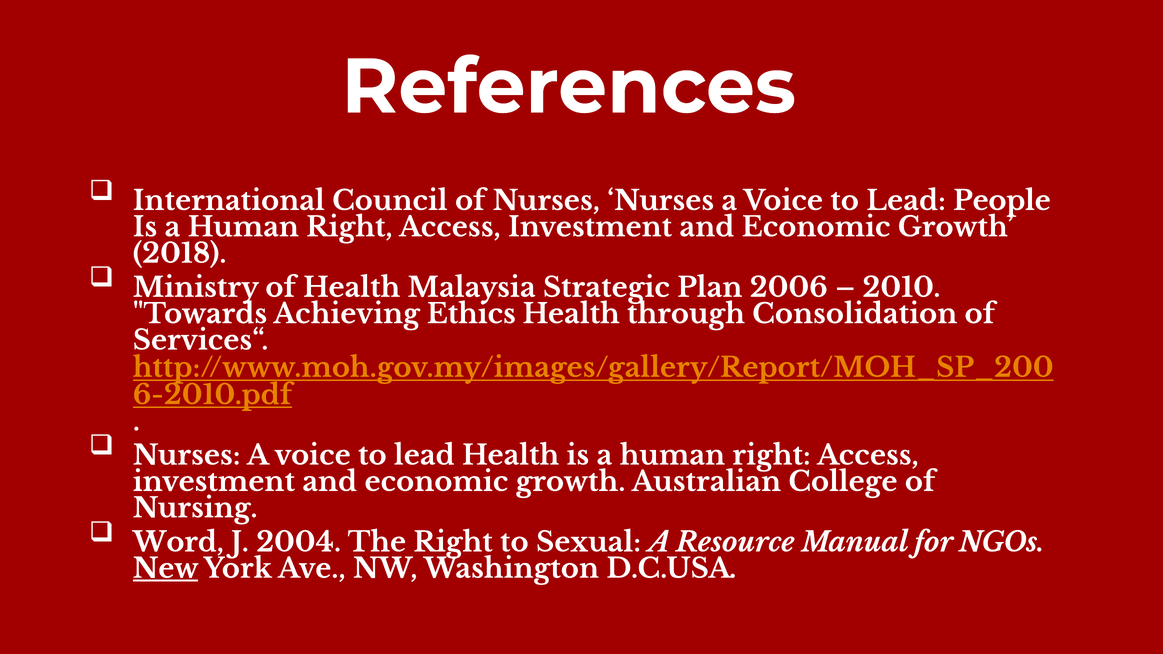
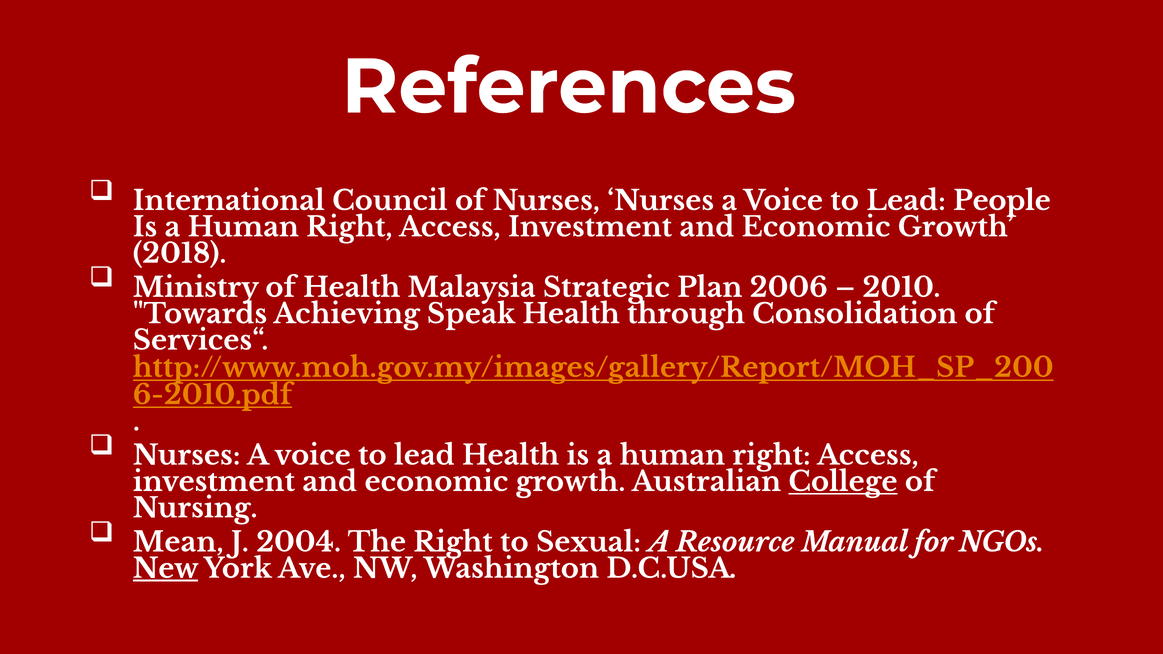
Ethics: Ethics -> Speak (471, 314)
College underline: none -> present (843, 482)
Word: Word -> Mean (178, 542)
